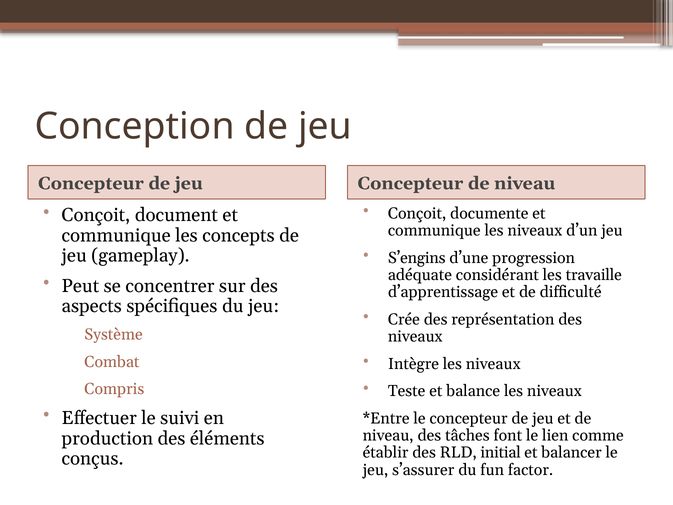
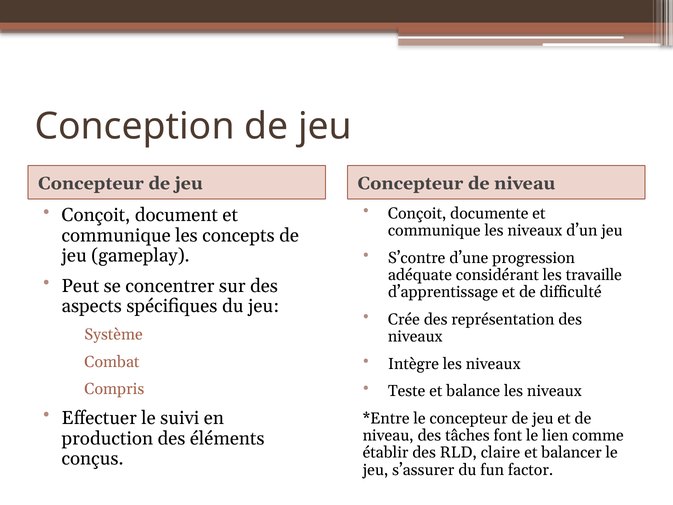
S’engins: S’engins -> S’contre (417, 258)
initial: initial -> claire (501, 453)
